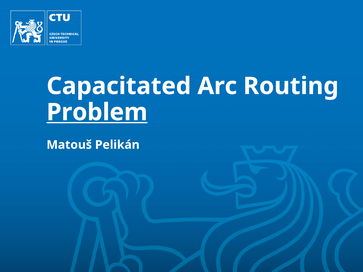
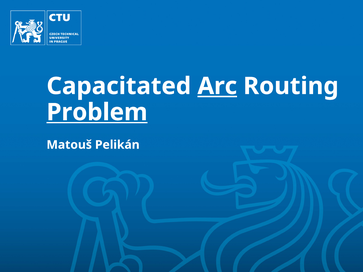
Arc underline: none -> present (217, 86)
